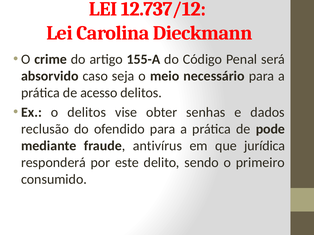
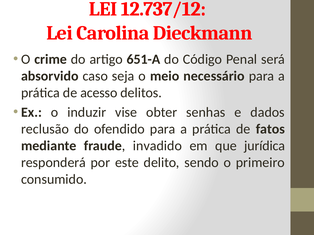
155-A: 155-A -> 651-A (144, 59)
o delitos: delitos -> induzir (87, 113)
pode: pode -> fatos (270, 129)
antivírus: antivírus -> invadido (157, 146)
